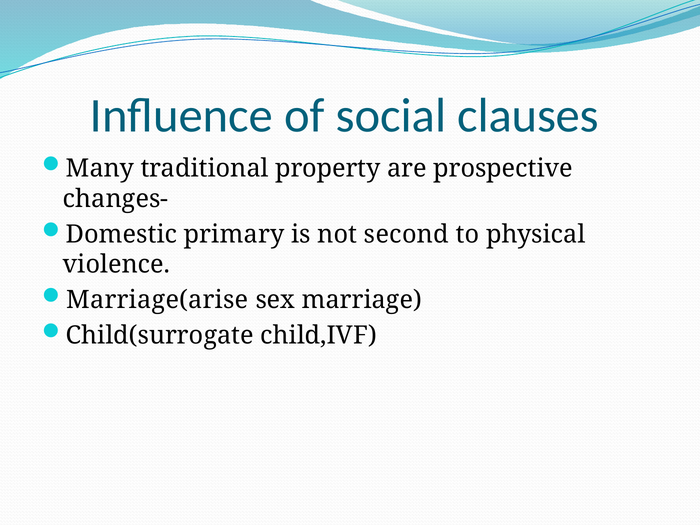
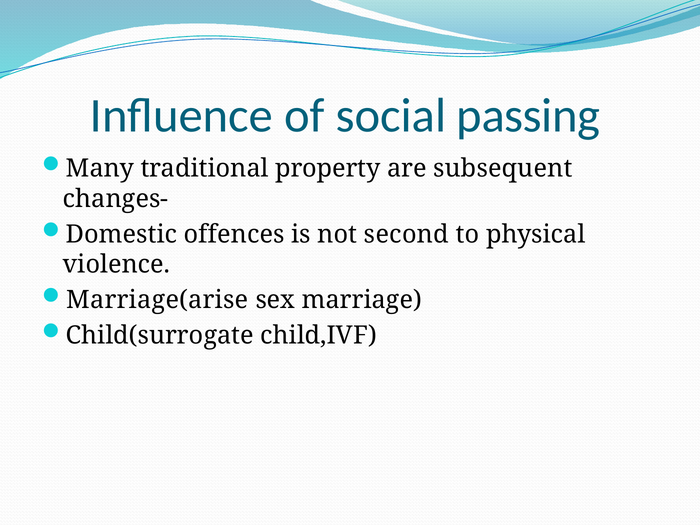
clauses: clauses -> passing (528, 116)
prospective: prospective -> subsequent (503, 169)
primary: primary -> offences (234, 234)
